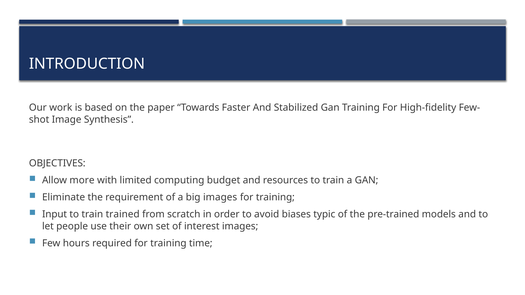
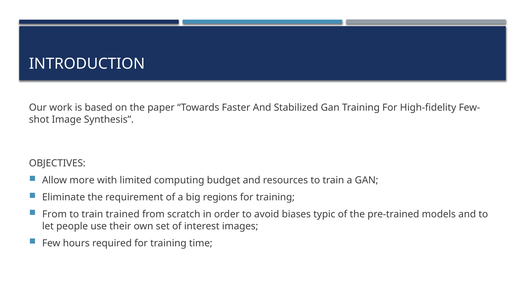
big images: images -> regions (220, 197)
Input: Input -> From (54, 215)
